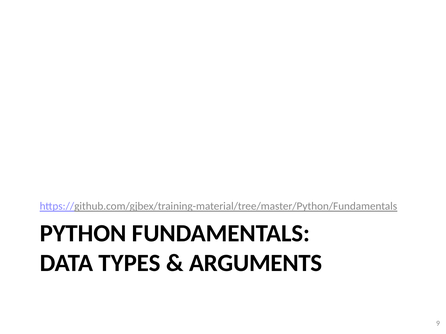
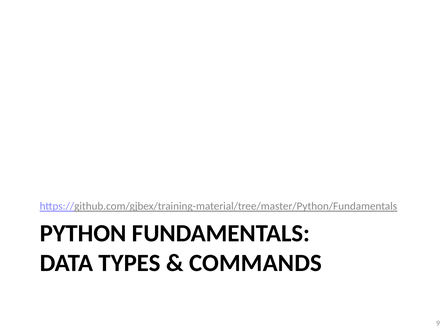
ARGUMENTS: ARGUMENTS -> COMMANDS (255, 263)
